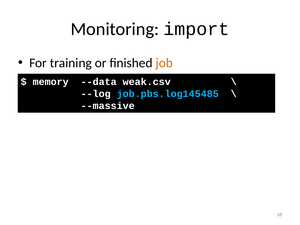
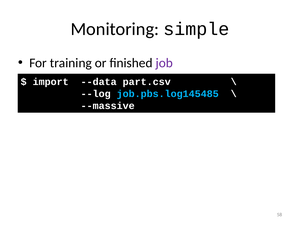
import: import -> simple (196, 29)
job colour: orange -> purple (164, 63)
memory: memory -> import (51, 82)
weak.csv: weak.csv -> part.csv (147, 82)
